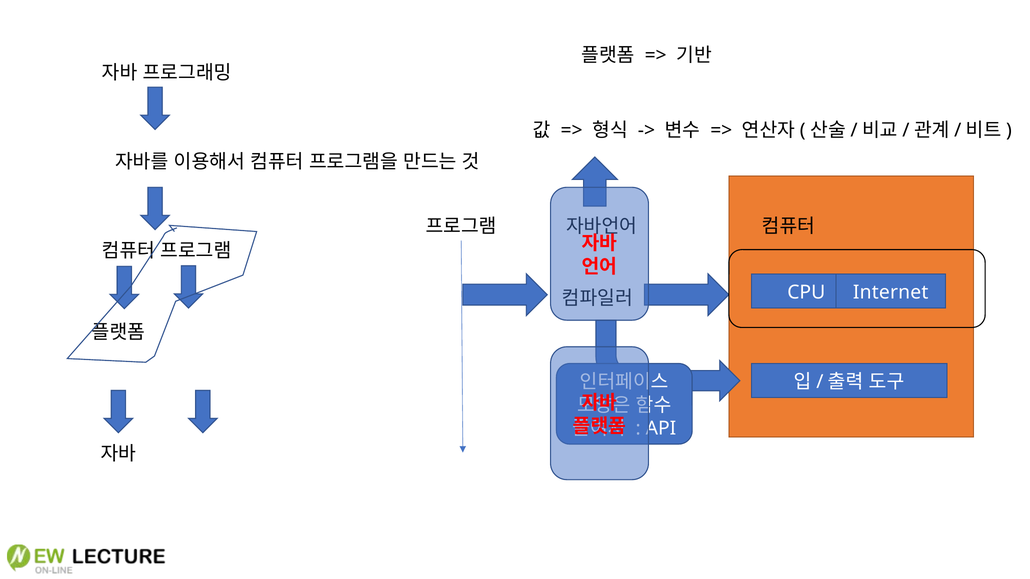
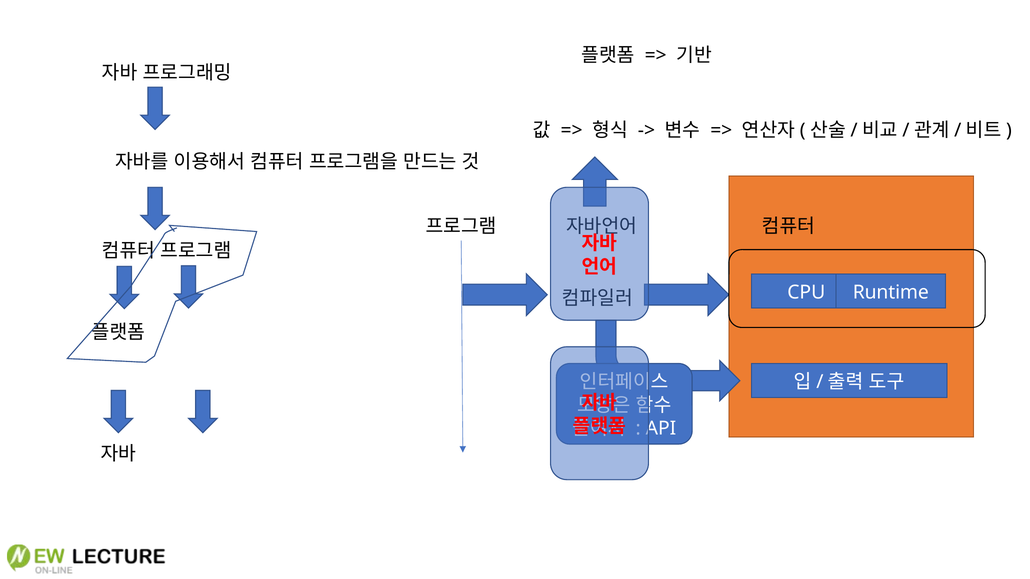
Internet: Internet -> Runtime (891, 293)
